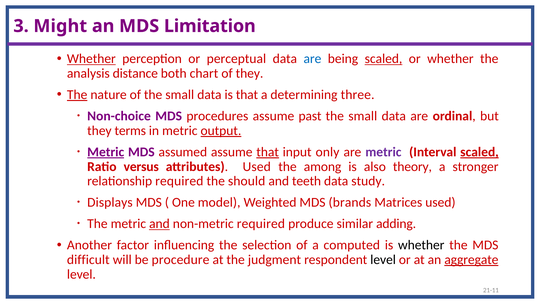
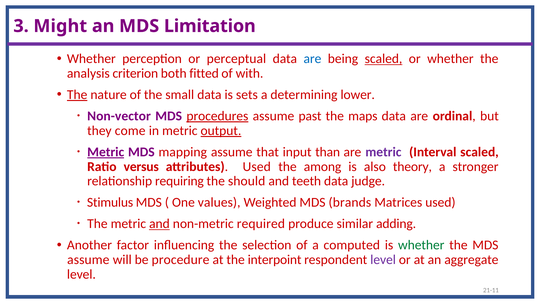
Whether underline: present -> none (91, 59)
distance: distance -> criterion (135, 73)
chart: chart -> fitted (204, 73)
of they: they -> with (250, 73)
is that: that -> sets (247, 95)
three: three -> lower (358, 95)
Non-choice: Non-choice -> Non-vector (119, 116)
procedures underline: none -> present (217, 116)
small: small -> maps (363, 116)
terms: terms -> come (130, 131)
assumed: assumed -> mapping (183, 152)
that underline: present -> none (268, 152)
only: only -> than (328, 152)
scaled underline: present -> none (479, 152)
relationship required: required -> requiring (179, 181)
study: study -> judge (368, 181)
Displays: Displays -> Stimulus (110, 202)
model: model -> values (219, 202)
whether colour: black -> green (421, 245)
difficult: difficult -> assume (88, 260)
judgment: judgment -> interpoint (275, 260)
level colour: black -> purple (383, 260)
aggregate underline: present -> none (471, 260)
